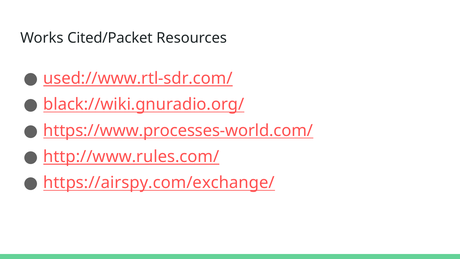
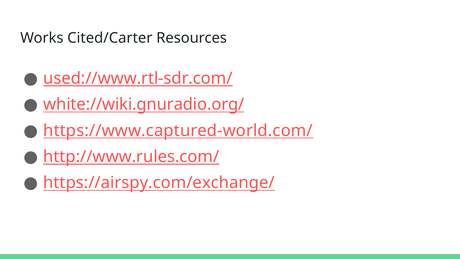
Cited/Packet: Cited/Packet -> Cited/Carter (110, 38)
black://wiki.gnuradio.org/: black://wiki.gnuradio.org/ -> white://wiki.gnuradio.org/ (144, 104)
https://www.processes-world.com/: https://www.processes-world.com/ -> https://www.captured-world.com/ (178, 130)
